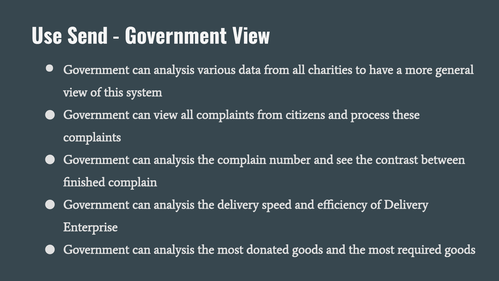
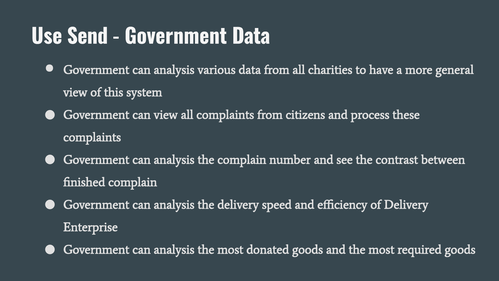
Government View: View -> Data (251, 37)
